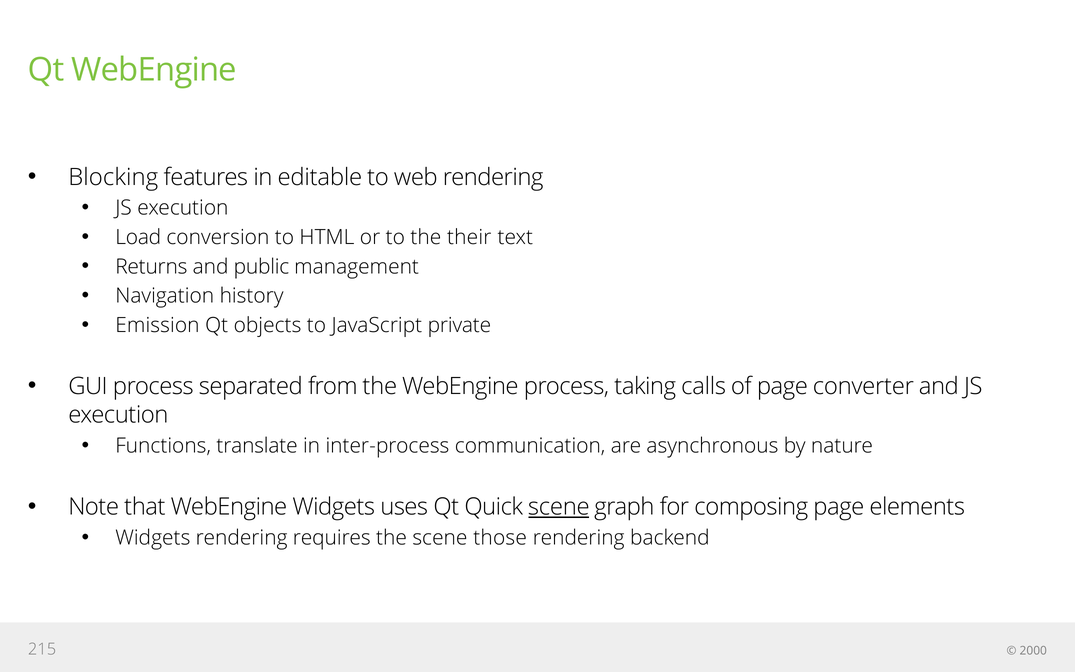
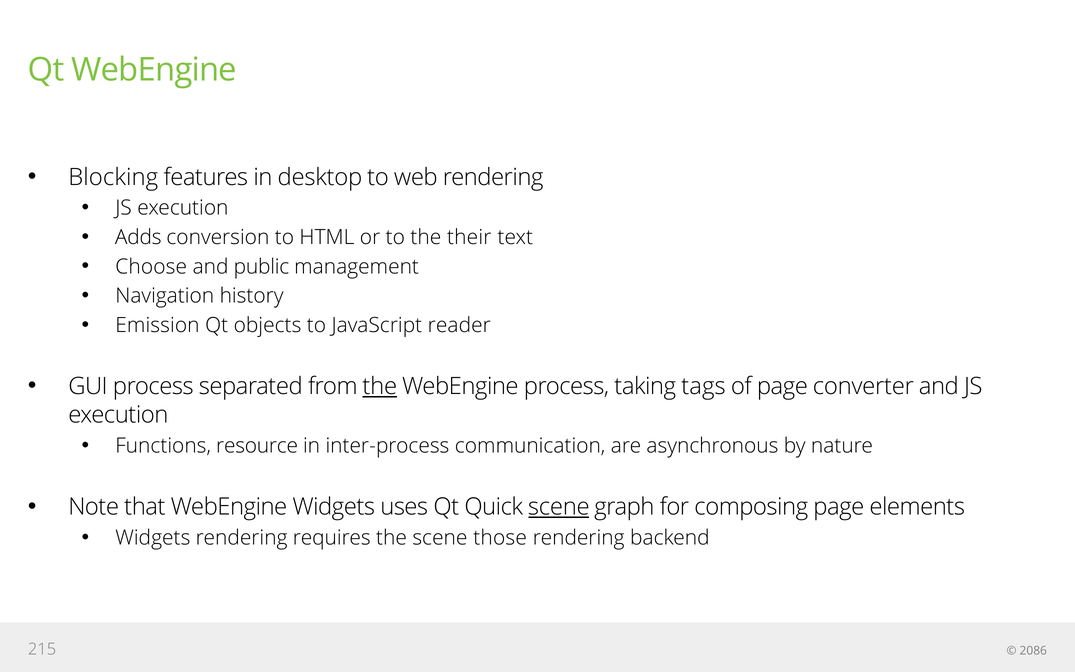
editable: editable -> desktop (320, 177)
Load: Load -> Adds (138, 237)
Returns: Returns -> Choose (151, 267)
private: private -> reader (459, 325)
the underline: none -> present (380, 386)
calls: calls -> tags (703, 386)
translate: translate -> resource (257, 446)
2000: 2000 -> 2086 (1033, 650)
